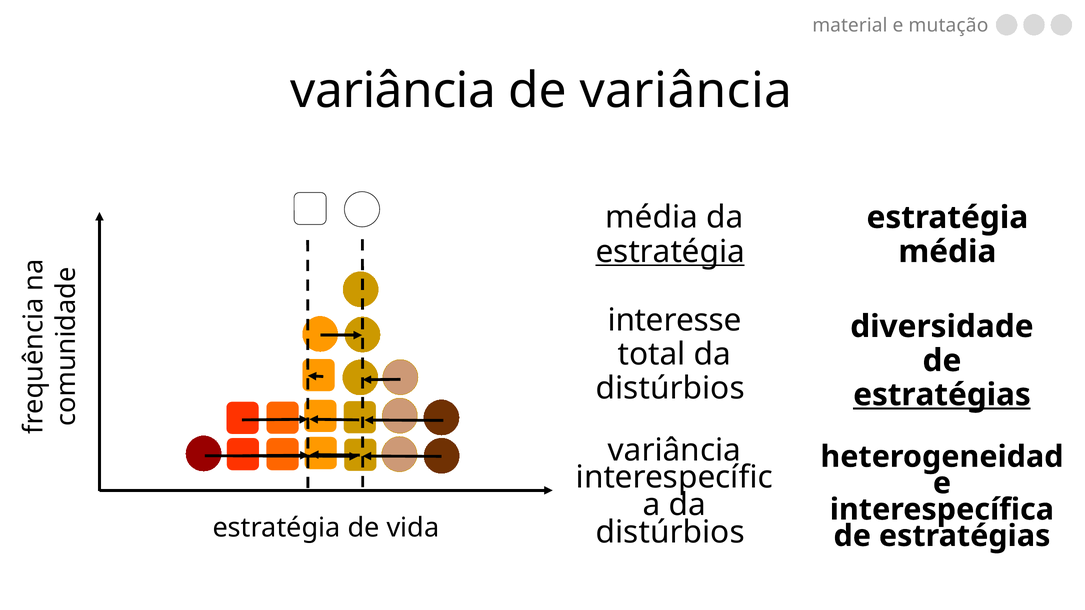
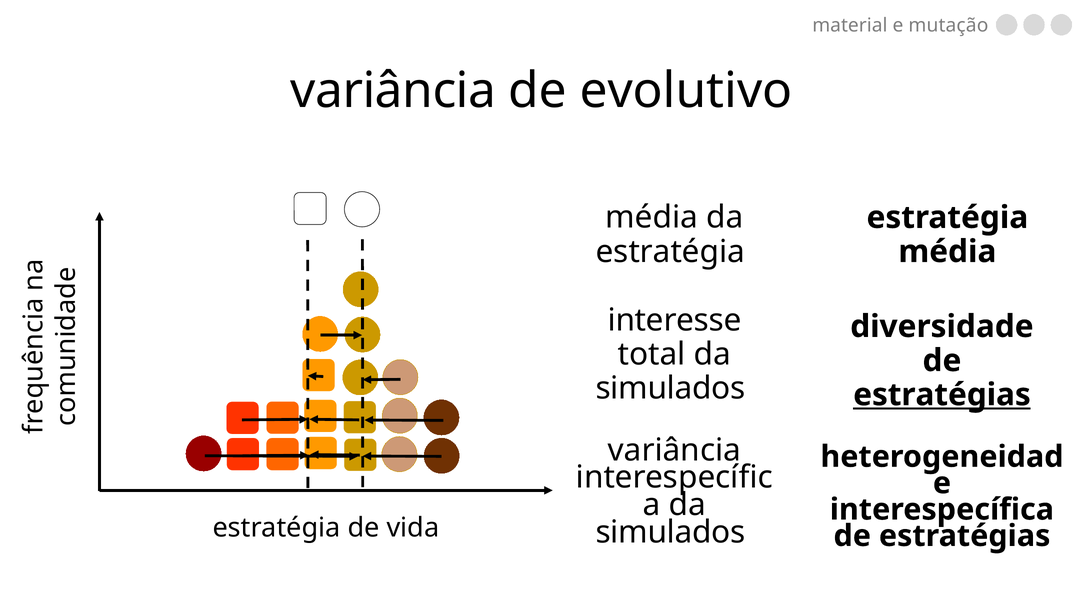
de variância: variância -> evolutivo (686, 91)
estratégia underline: present -> none (670, 252)
distúrbios: distúrbios -> simulados (670, 389)
distúrbios: distúrbios -> simulados (670, 532)
